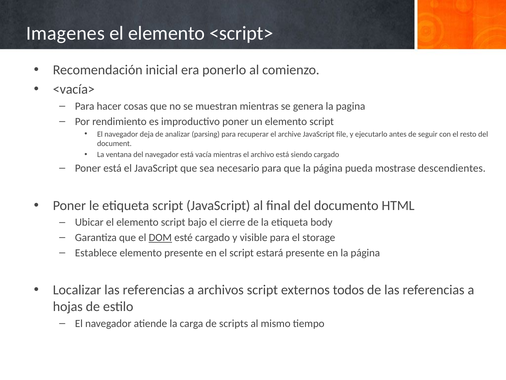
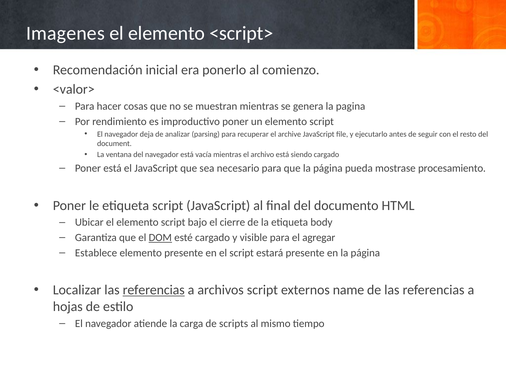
<vacía>: <vacía> -> <valor> (74, 89)
descendientes: descendientes -> procesamiento (452, 168)
storage: storage -> agregar (319, 237)
referencias underline: none -> present (154, 290)
todos: todos -> name (348, 290)
